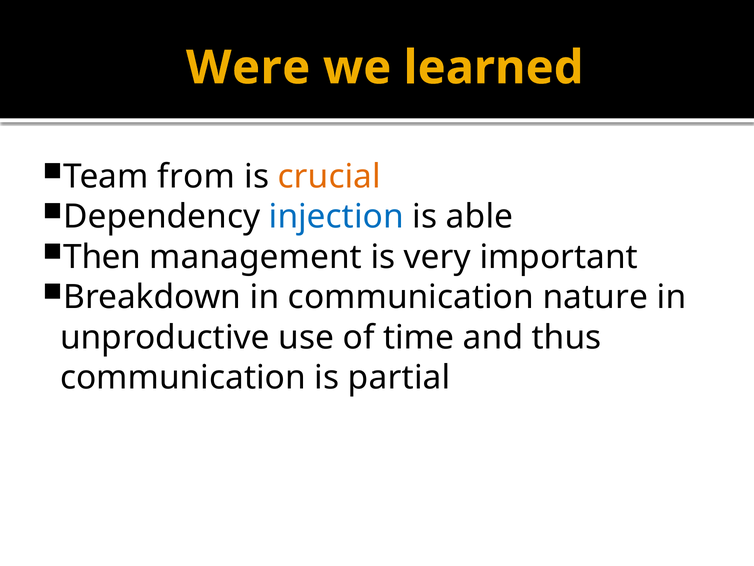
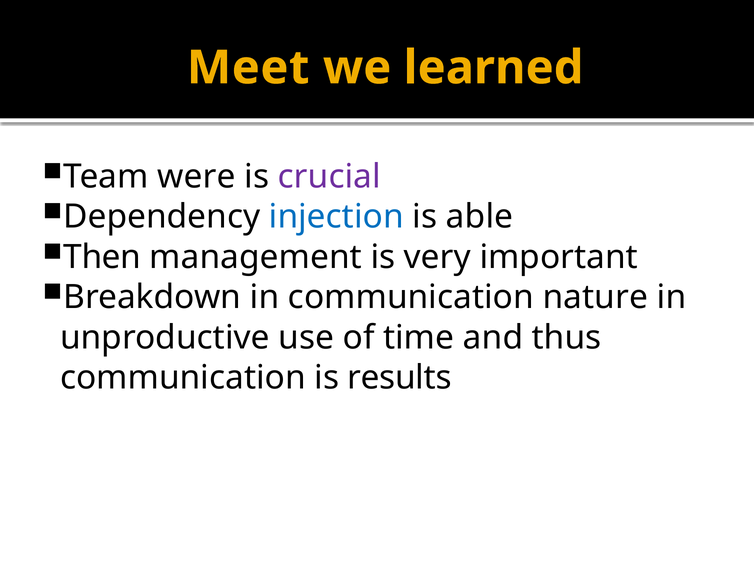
Were: Were -> Meet (248, 68)
from: from -> were (196, 176)
crucial colour: orange -> purple (329, 176)
partial: partial -> results (399, 377)
